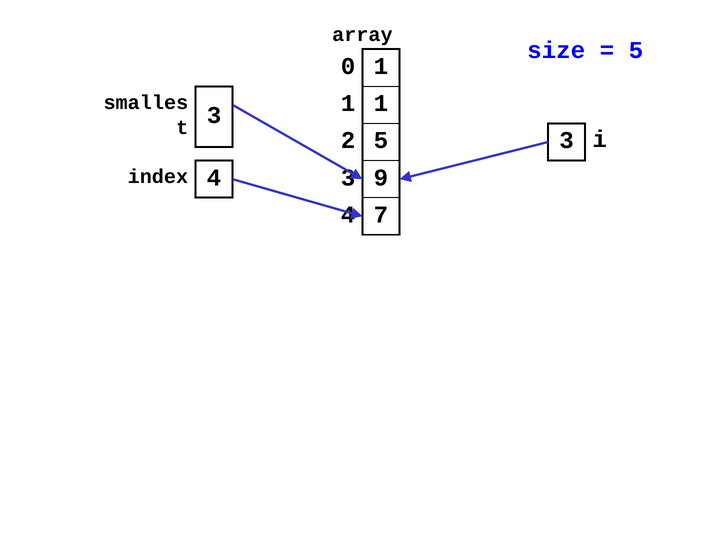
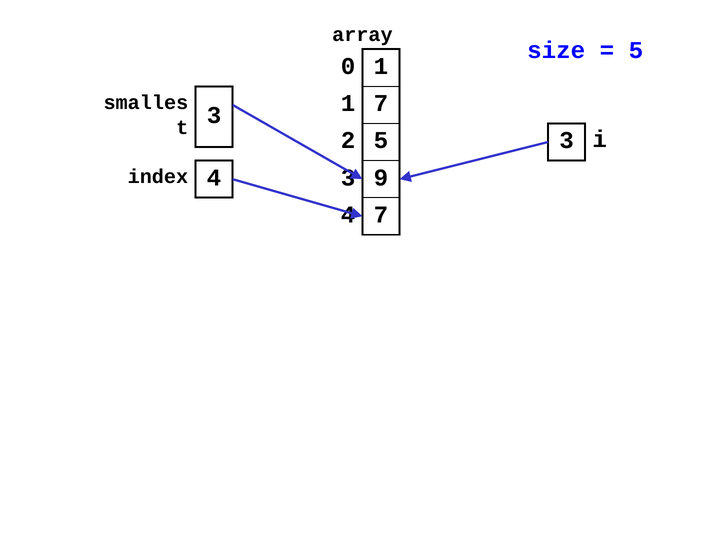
1: 1 -> 7 (381, 103)
